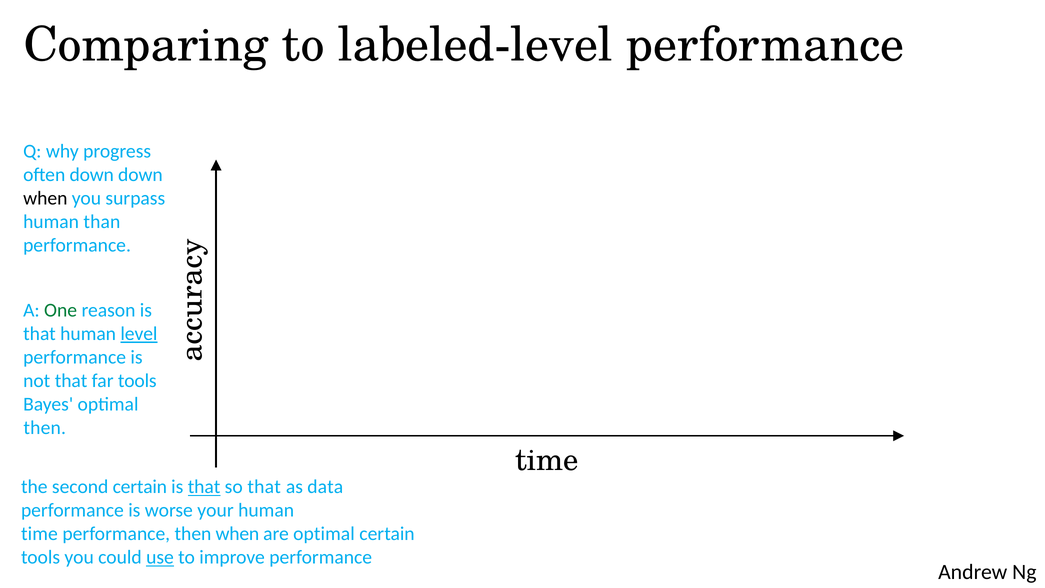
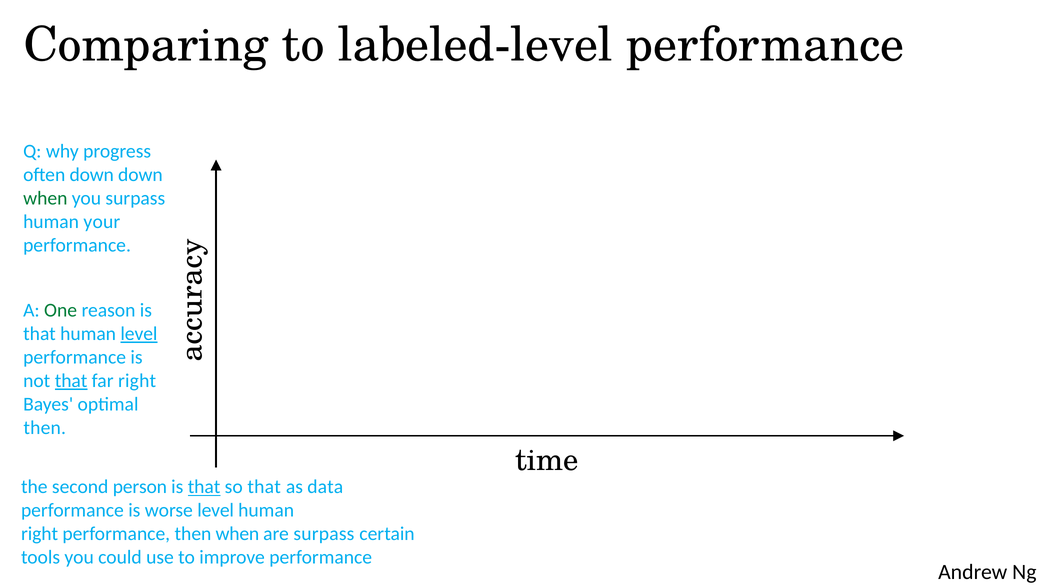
when colour: black -> green (45, 198)
than: than -> your (102, 222)
that underline: none -> present (71, 381)
far tools: tools -> right (137, 381)
second certain: certain -> person (140, 487)
worse your: your -> level (216, 510)
time: time -> right (40, 534)
are optimal: optimal -> surpass (324, 534)
use underline: present -> none (160, 557)
